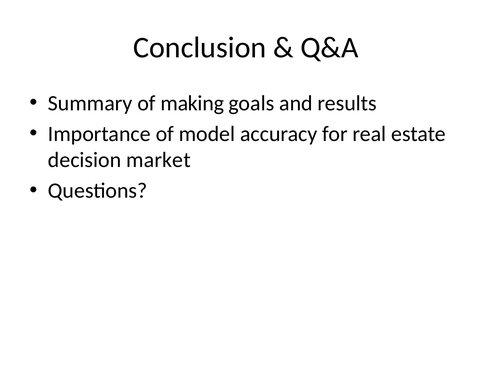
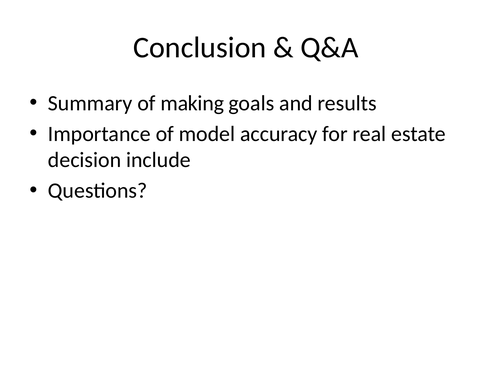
market: market -> include (158, 160)
